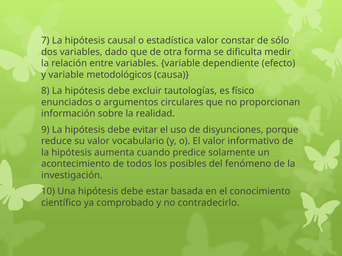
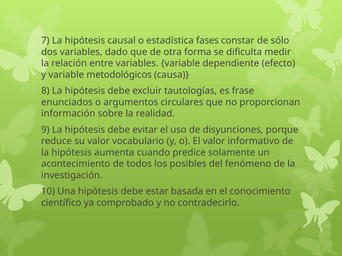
estadística valor: valor -> fases (207, 41)
físico: físico -> frase (243, 91)
